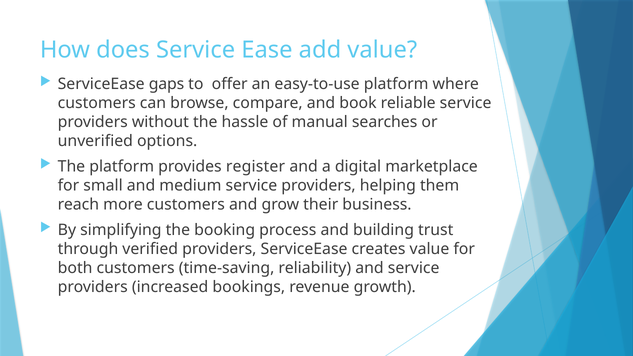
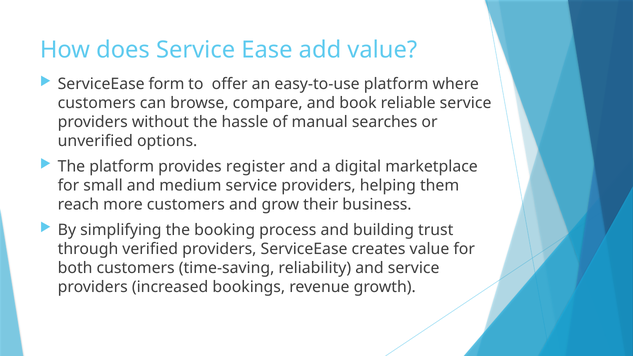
gaps: gaps -> form (167, 84)
